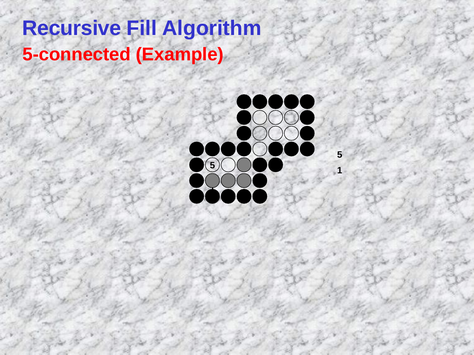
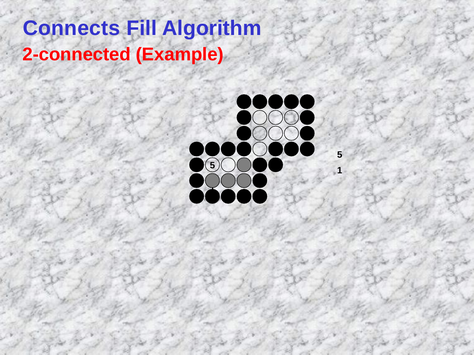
Recursive: Recursive -> Connects (71, 28)
5-connected: 5-connected -> 2-connected (77, 54)
